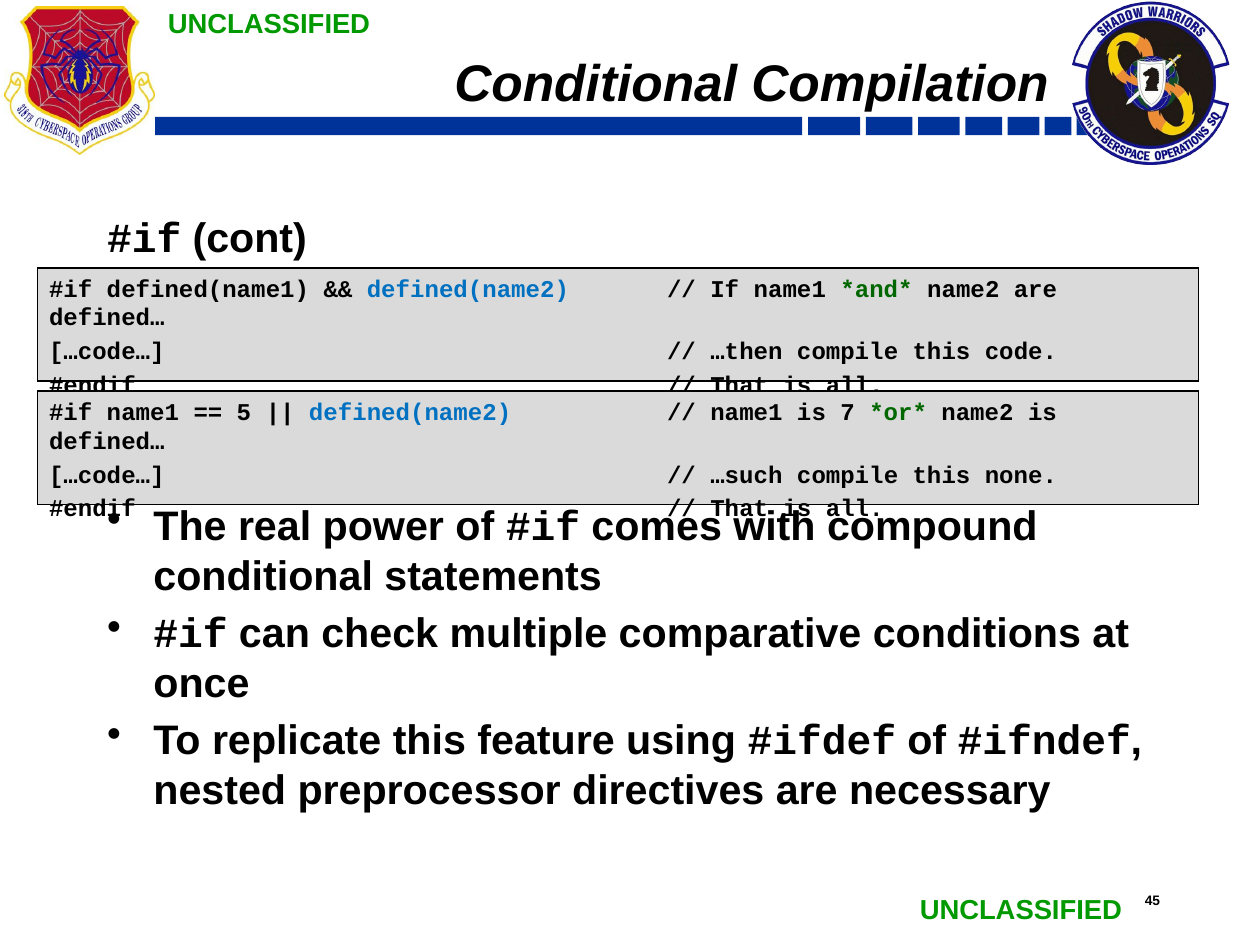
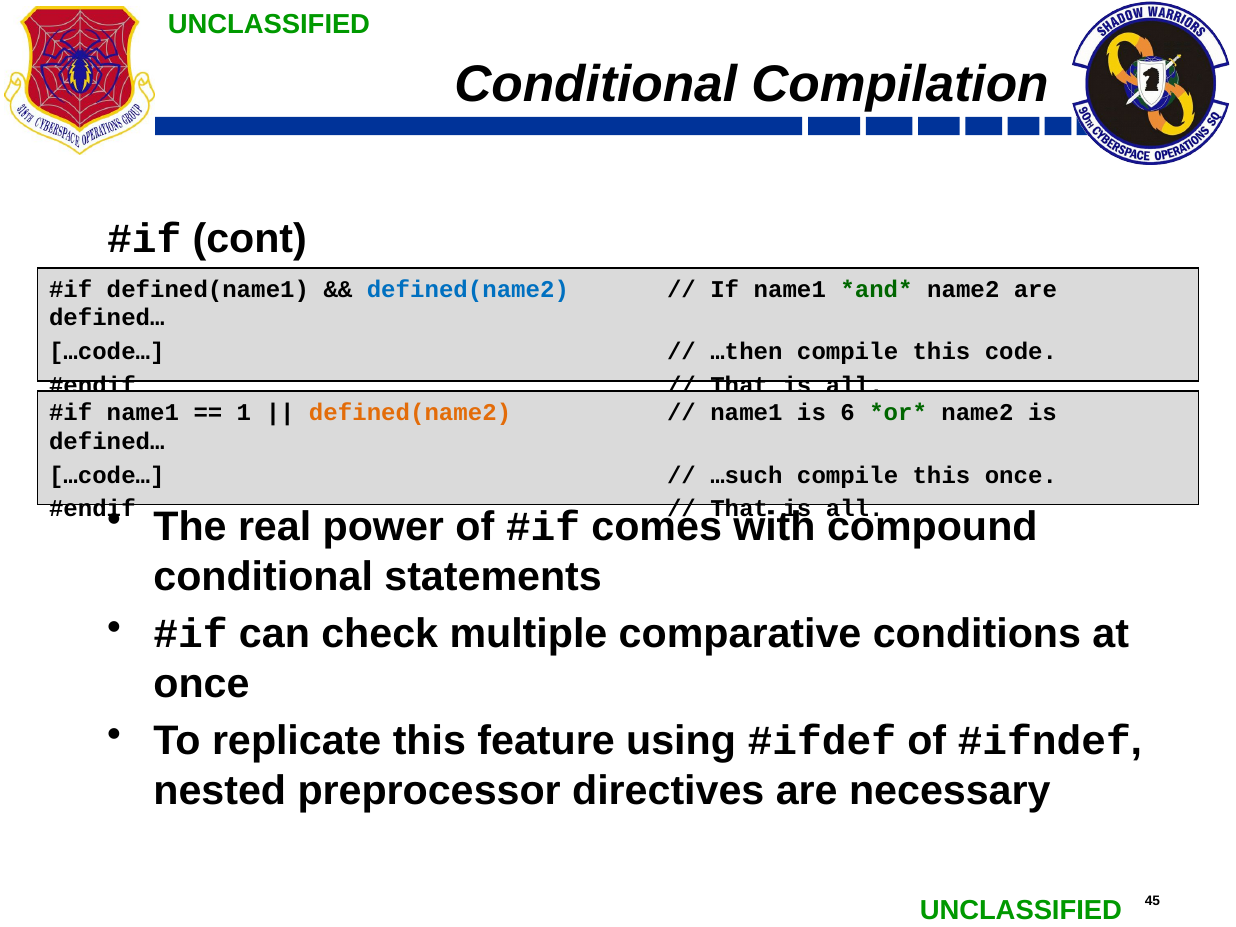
5: 5 -> 1 (244, 413)
defined(name2 colour: blue -> orange (410, 413)
7: 7 -> 6 (848, 413)
this none: none -> once (1021, 475)
